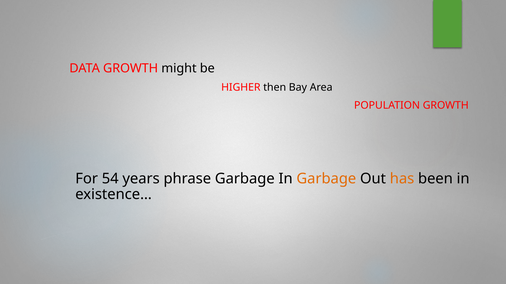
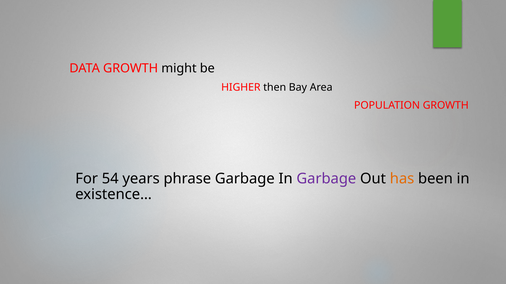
Garbage colour: orange -> purple (326, 179)
